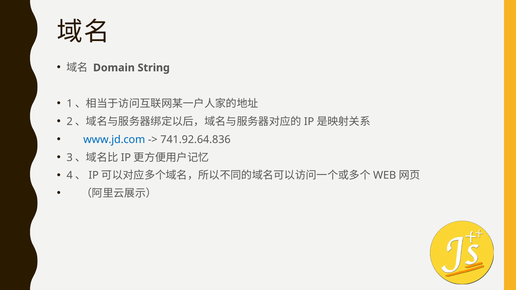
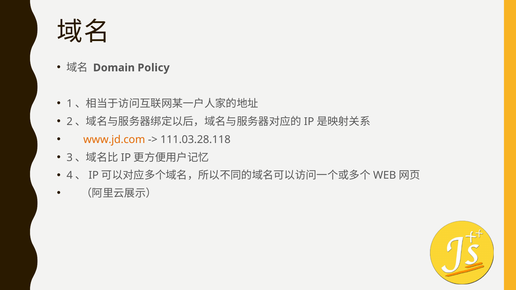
String: String -> Policy (154, 68)
www.jd.com colour: blue -> orange (114, 140)
741.92.64.836: 741.92.64.836 -> 111.03.28.118 (195, 140)
